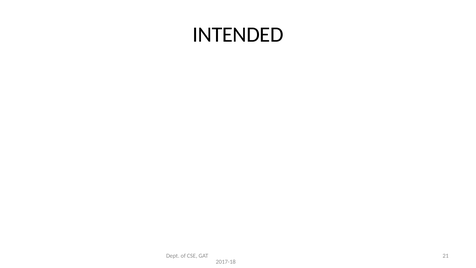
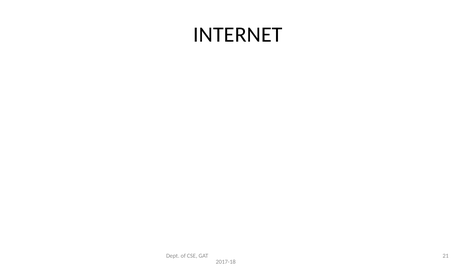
INTENDED: INTENDED -> INTERNET (238, 35)
